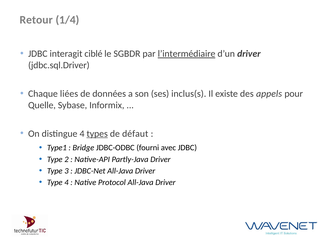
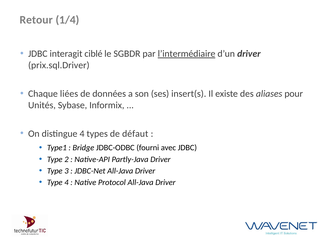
jdbc.sql.Driver: jdbc.sql.Driver -> prix.sql.Driver (59, 65)
inclus(s: inclus(s -> insert(s (189, 94)
appels: appels -> aliases (269, 94)
Quelle: Quelle -> Unités (42, 105)
types underline: present -> none (97, 134)
